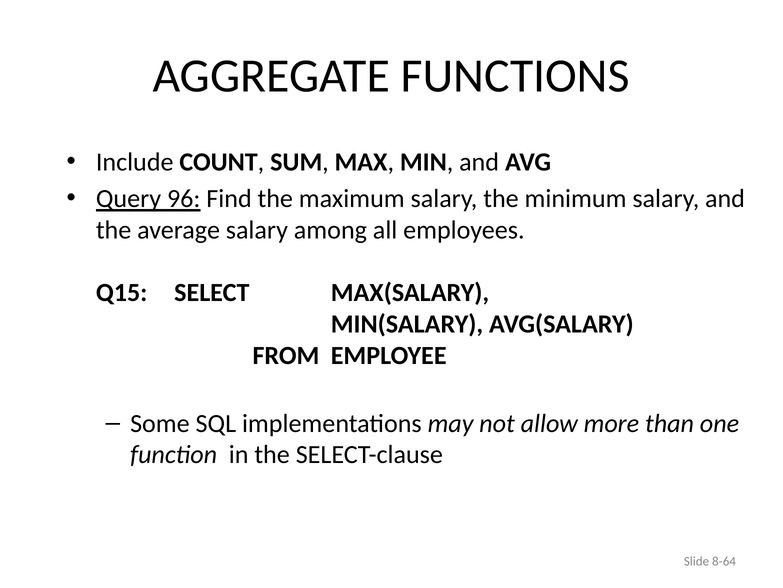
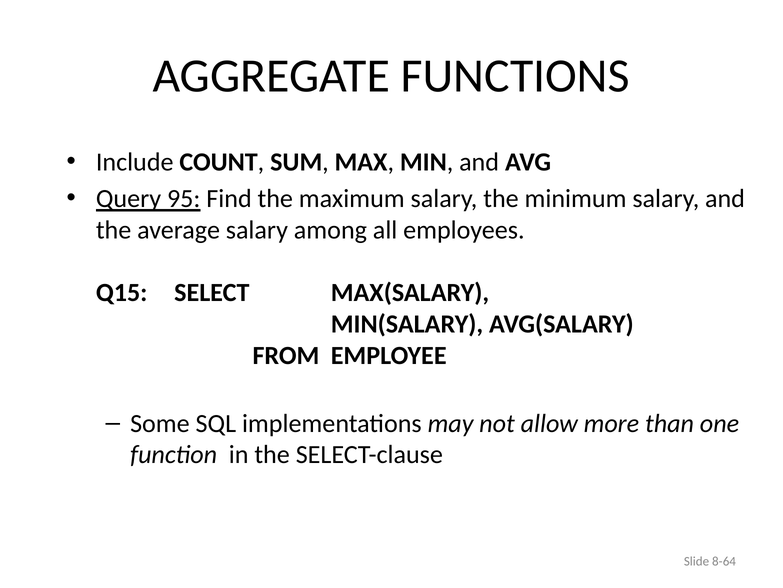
96: 96 -> 95 (184, 199)
